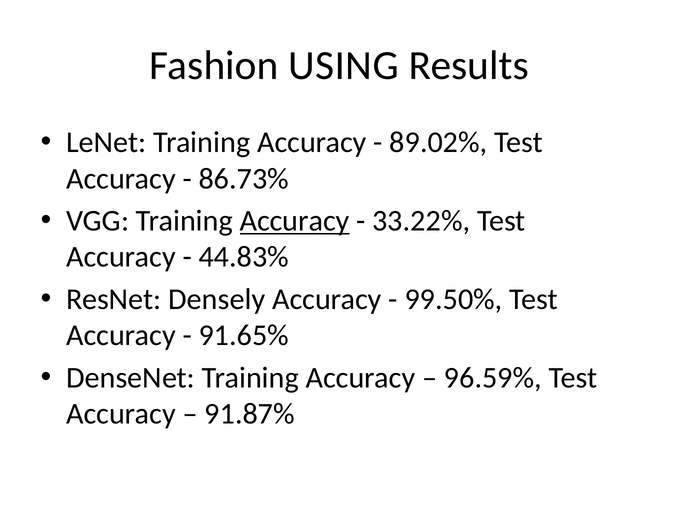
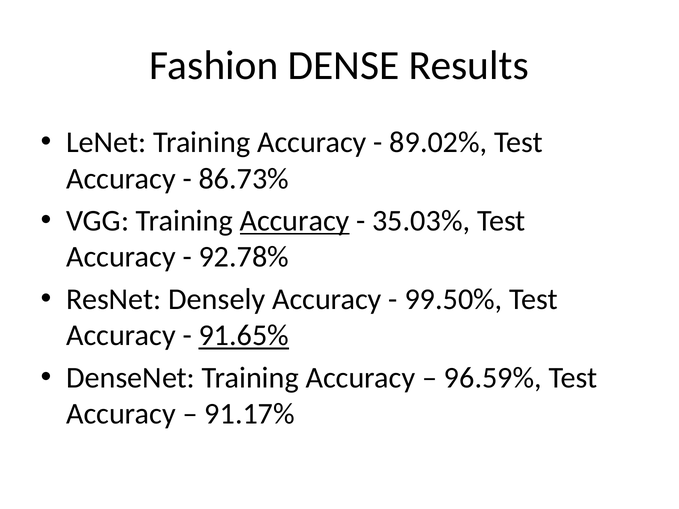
USING: USING -> DENSE (344, 66)
33.22%: 33.22% -> 35.03% (421, 221)
44.83%: 44.83% -> 92.78% (244, 257)
91.65% underline: none -> present (244, 336)
91.87%: 91.87% -> 91.17% (250, 414)
